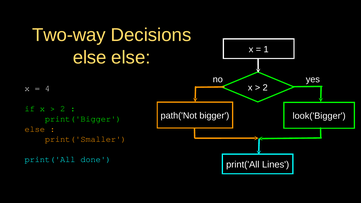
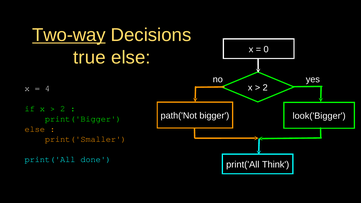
Two-way underline: none -> present (69, 35)
1: 1 -> 0 (266, 49)
else: else -> true (89, 57)
Lines: Lines -> Think (276, 165)
